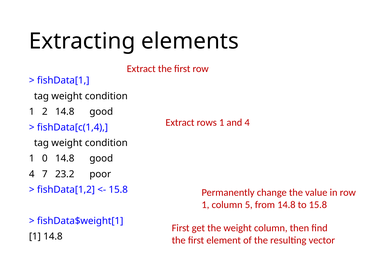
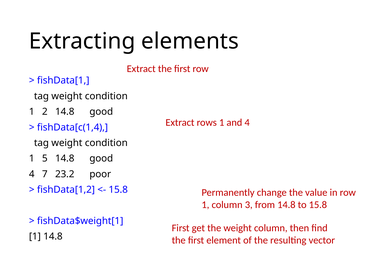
0: 0 -> 5 (45, 159)
5: 5 -> 3 (249, 205)
